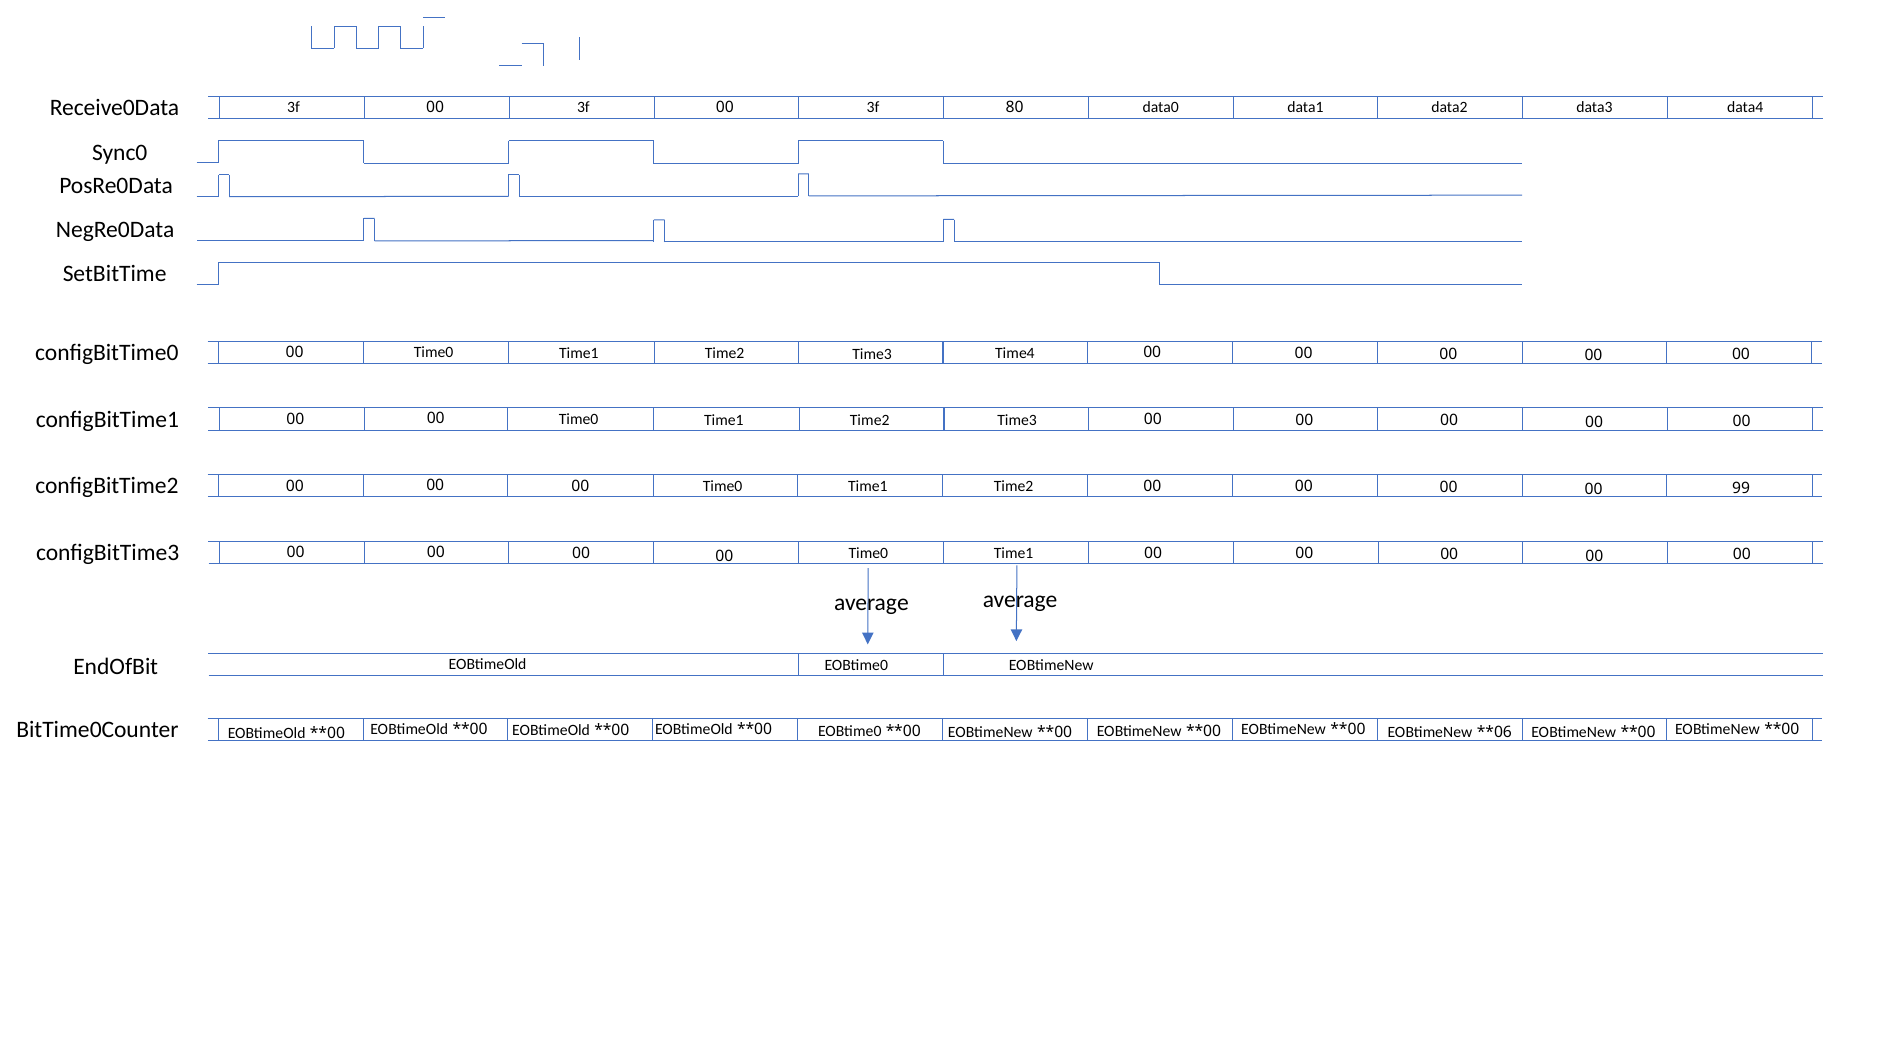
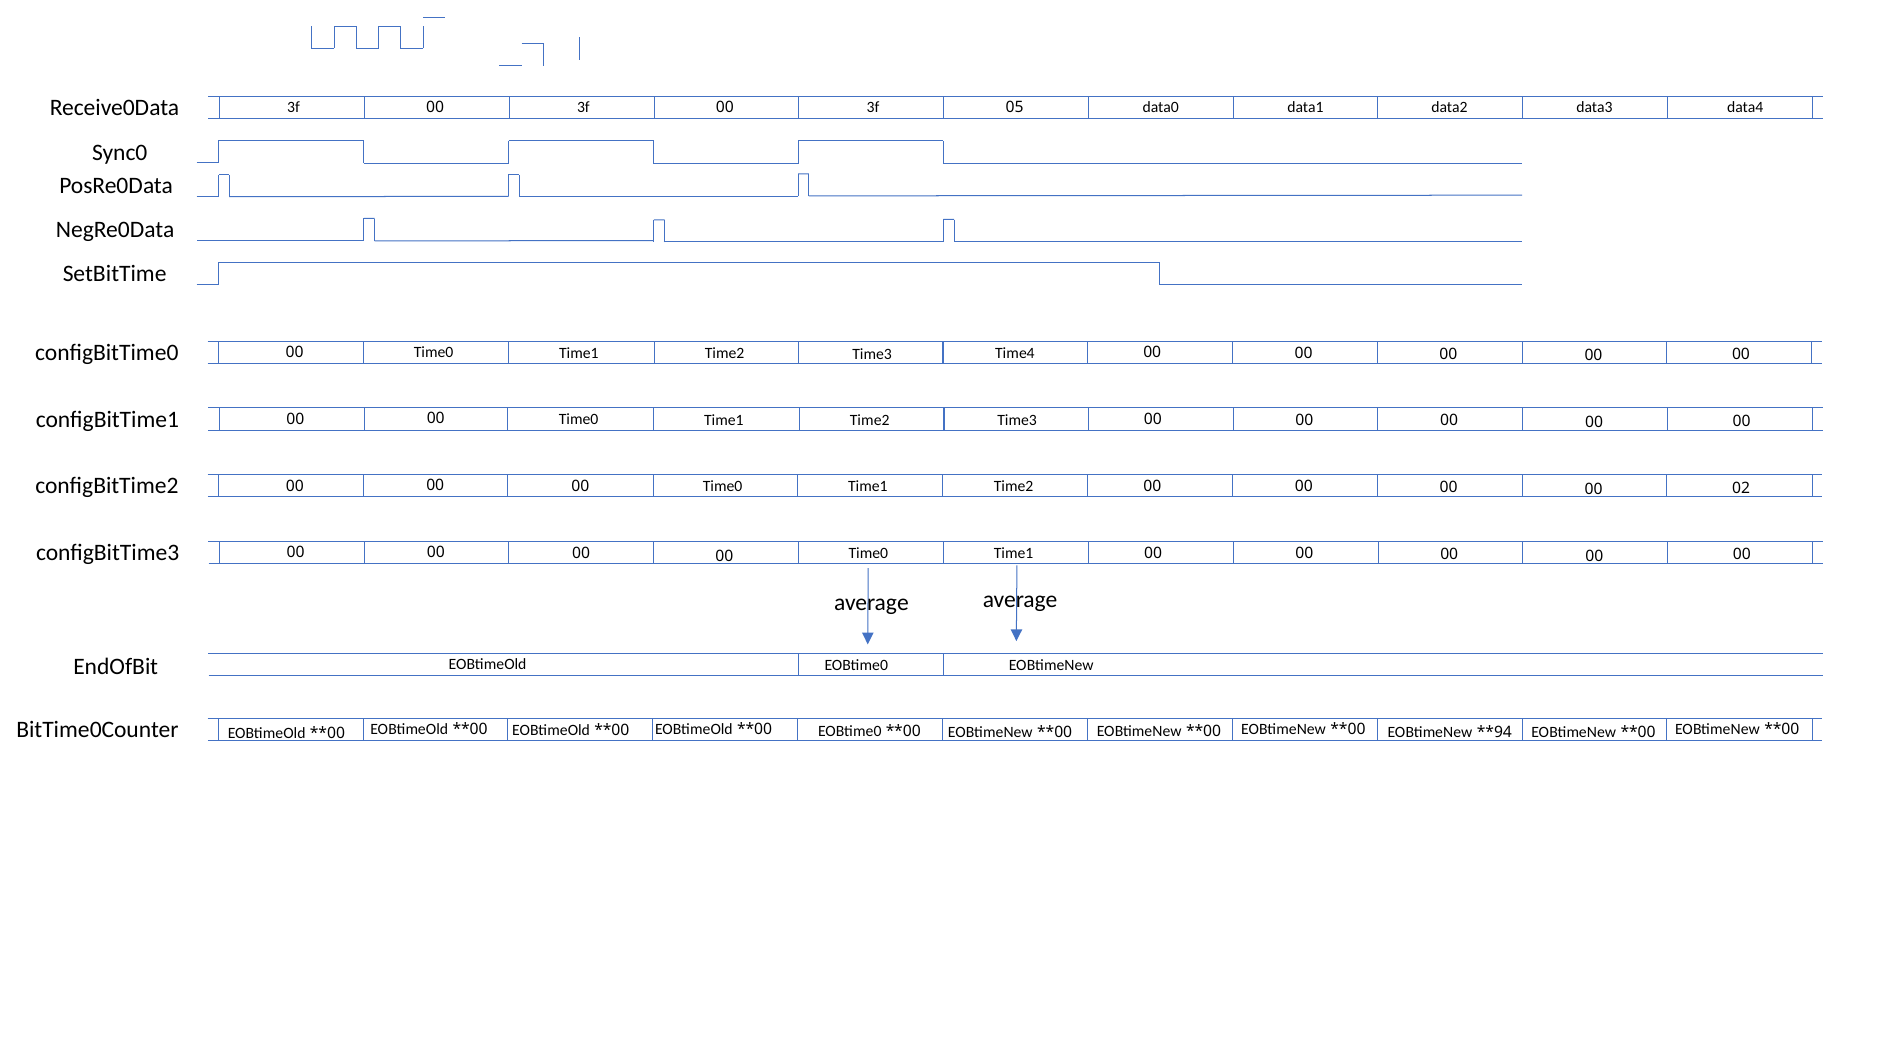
80: 80 -> 05 (1015, 107)
99: 99 -> 02 (1741, 488)
06: 06 -> 94 (1503, 733)
